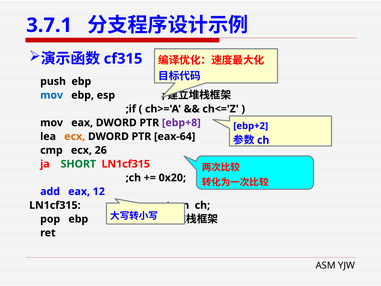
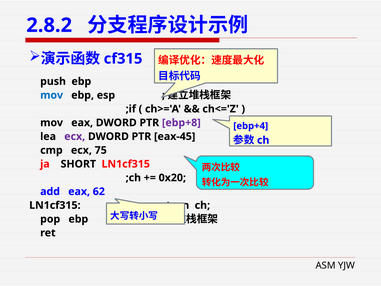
3.7.1: 3.7.1 -> 2.8.2 (49, 25)
ebp+2: ebp+2 -> ebp+4 (251, 126)
ecx colour: orange -> purple (75, 136)
eax-64: eax-64 -> eax-45 (175, 136)
26: 26 -> 75 (101, 150)
SHORT colour: green -> black (78, 164)
12: 12 -> 62 (99, 191)
